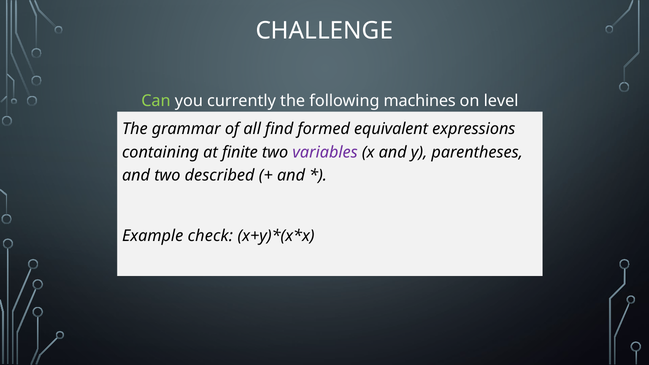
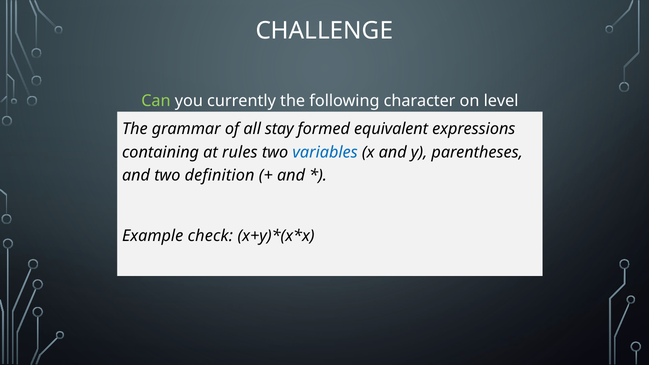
machines: machines -> character (420, 101)
find: find -> stay (279, 129)
finite: finite -> rules (240, 152)
variables colour: purple -> blue (325, 152)
described: described -> definition (220, 176)
